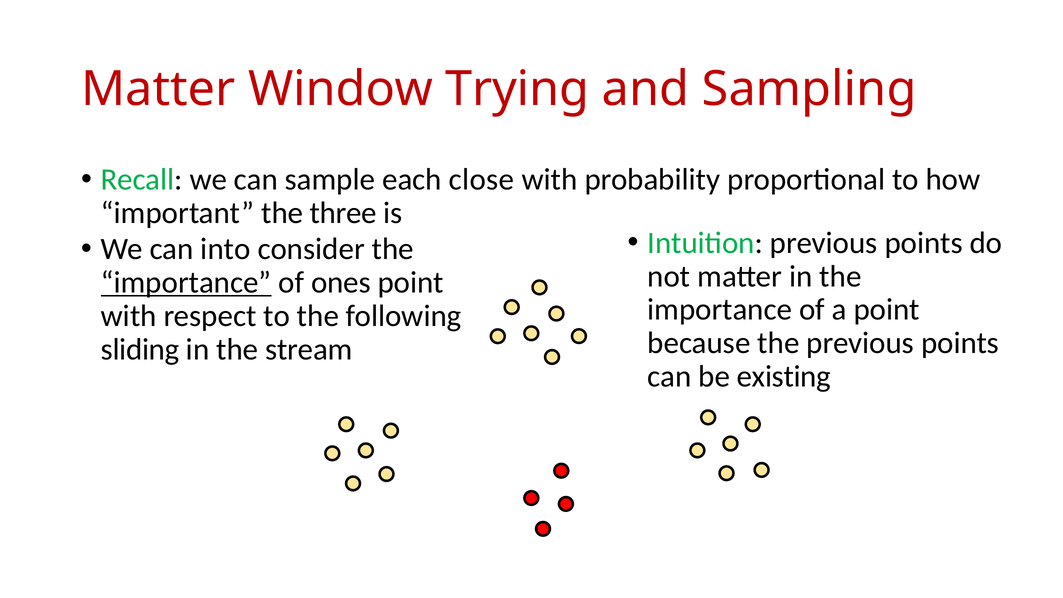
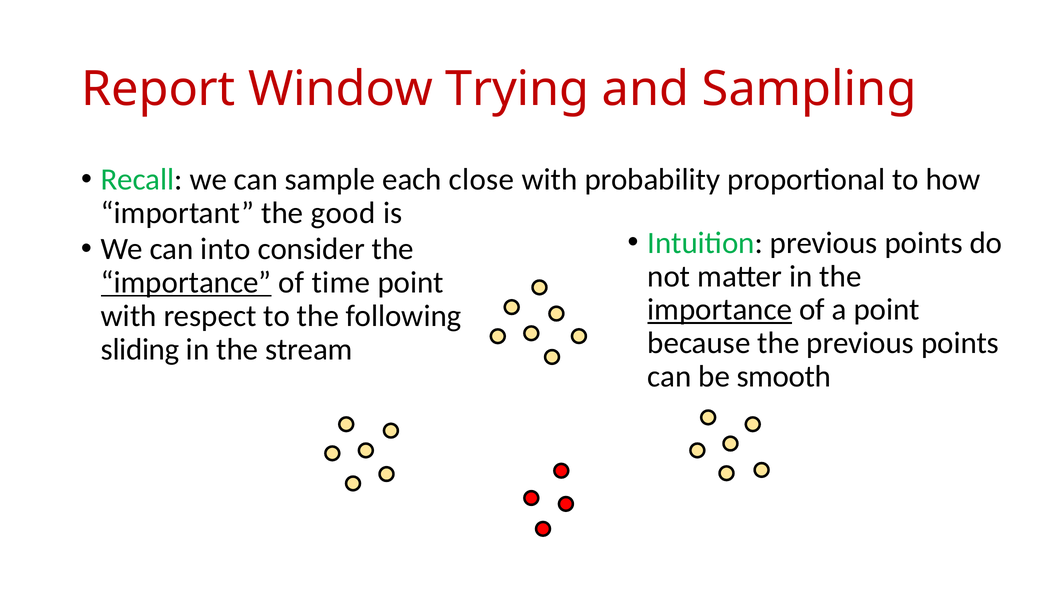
Matter: Matter -> Report (158, 89)
three: three -> good (343, 213)
ones: ones -> time (341, 282)
importance underline: none -> present (720, 310)
existing: existing -> smooth (784, 377)
